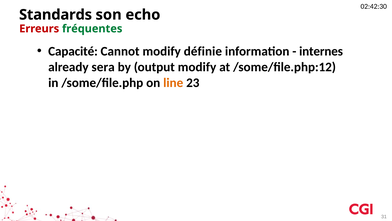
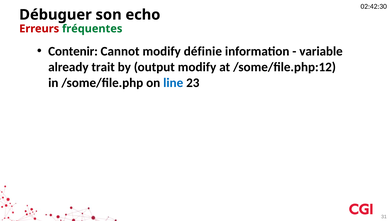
Standards: Standards -> Débuguer (55, 15)
Capacité: Capacité -> Contenir (73, 51)
internes: internes -> variable (321, 51)
sera: sera -> trait (103, 67)
line colour: orange -> blue (173, 83)
